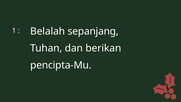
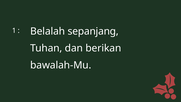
pencipta-Mu: pencipta-Mu -> bawalah-Mu (61, 65)
